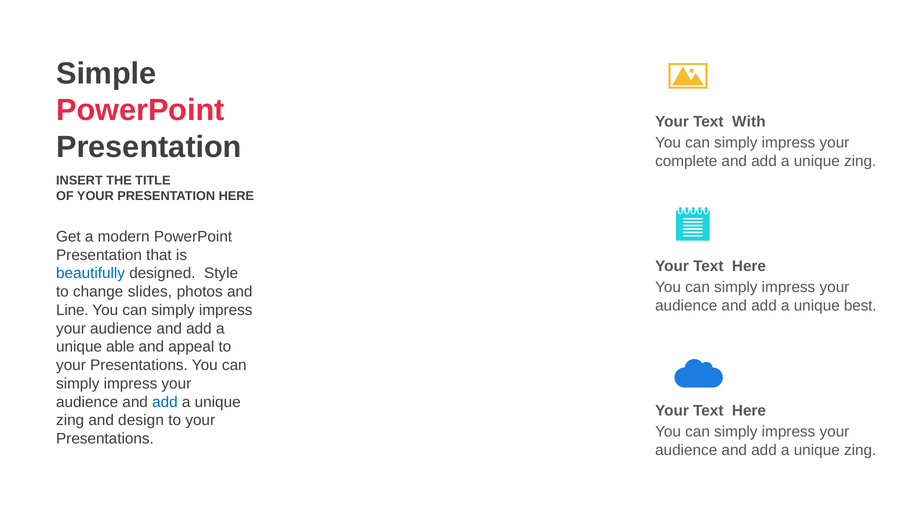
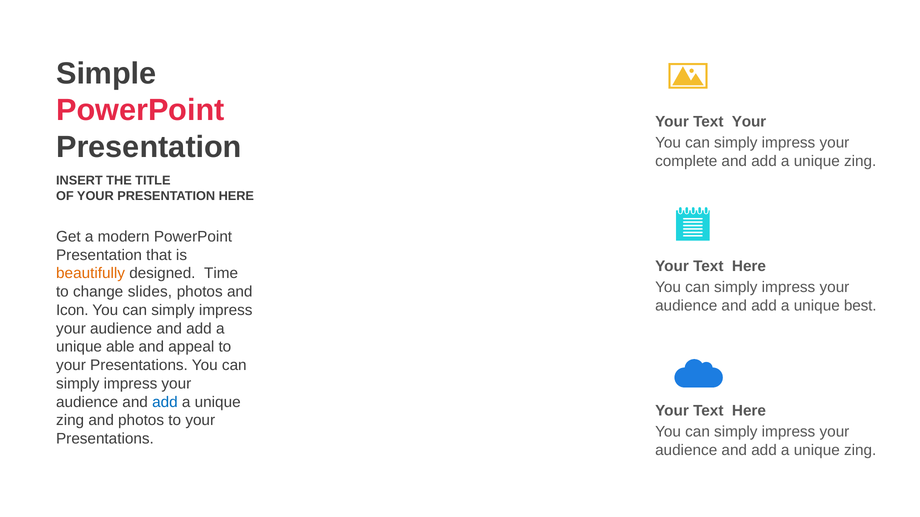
Text With: With -> Your (749, 122)
beautifully colour: blue -> orange (91, 274)
Style: Style -> Time (221, 274)
Line: Line -> Icon (72, 310)
and design: design -> photos (141, 421)
